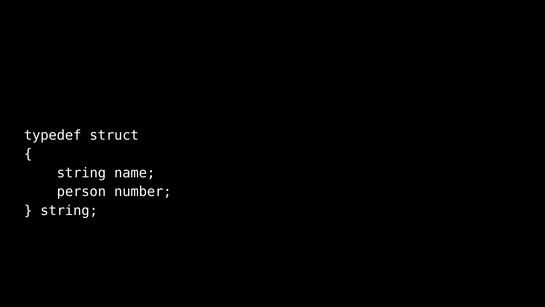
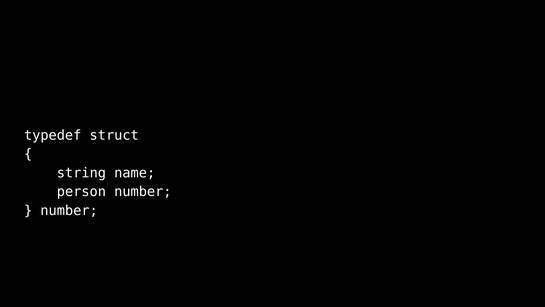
string: string -> number (69, 210)
